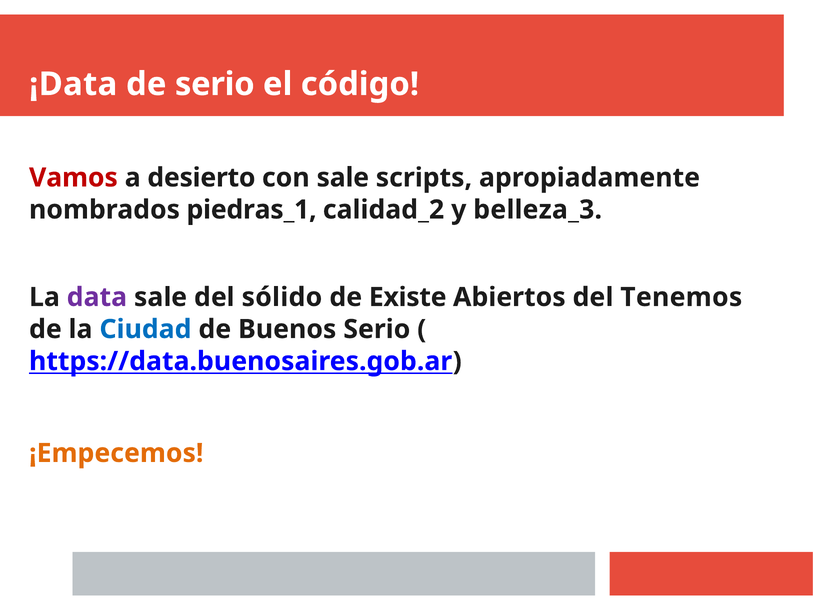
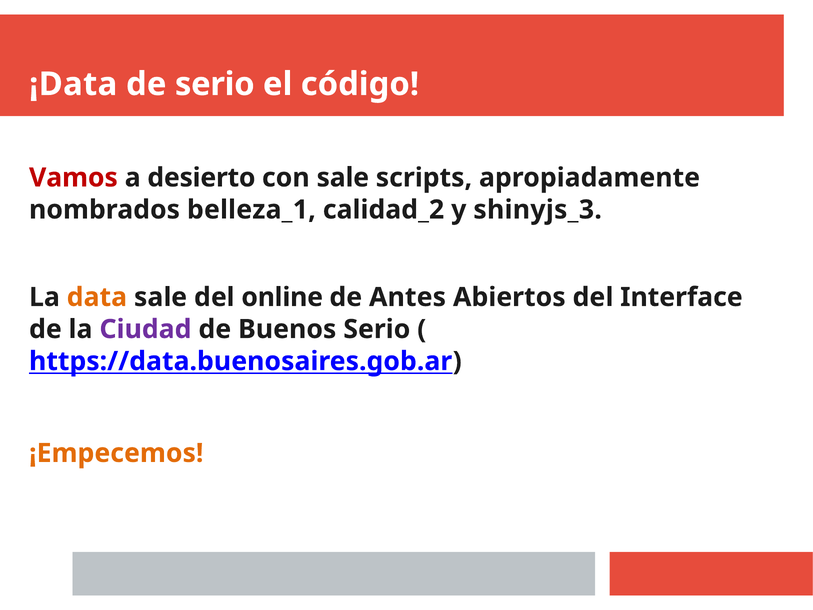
piedras_1: piedras_1 -> belleza_1 (251, 210)
belleza_3: belleza_3 -> shinyjs_3 (538, 210)
data colour: purple -> orange (97, 297)
sólido: sólido -> online (282, 297)
Existe: Existe -> Antes (408, 297)
Tenemos: Tenemos -> Interface (681, 297)
Ciudad colour: blue -> purple (145, 329)
